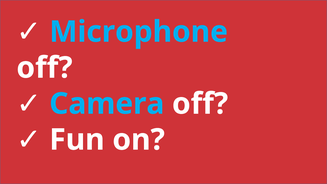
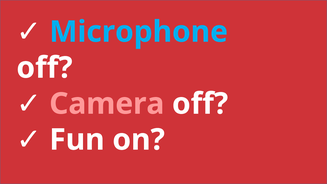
Camera colour: light blue -> pink (107, 104)
